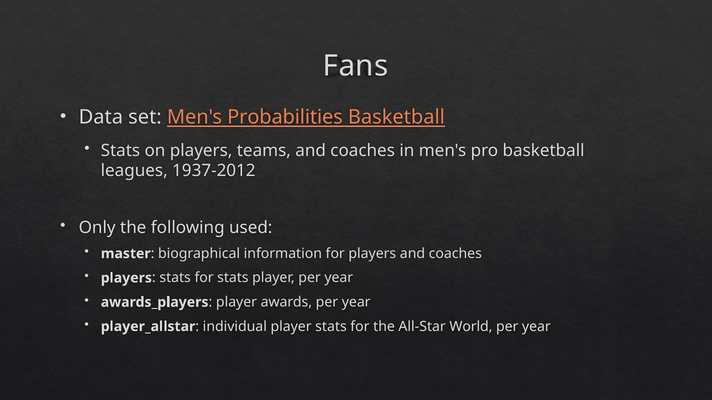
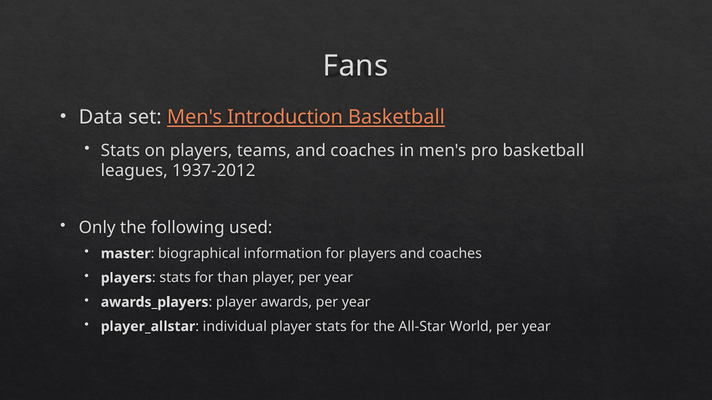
Probabilities: Probabilities -> Introduction (285, 117)
for stats: stats -> than (233, 278)
